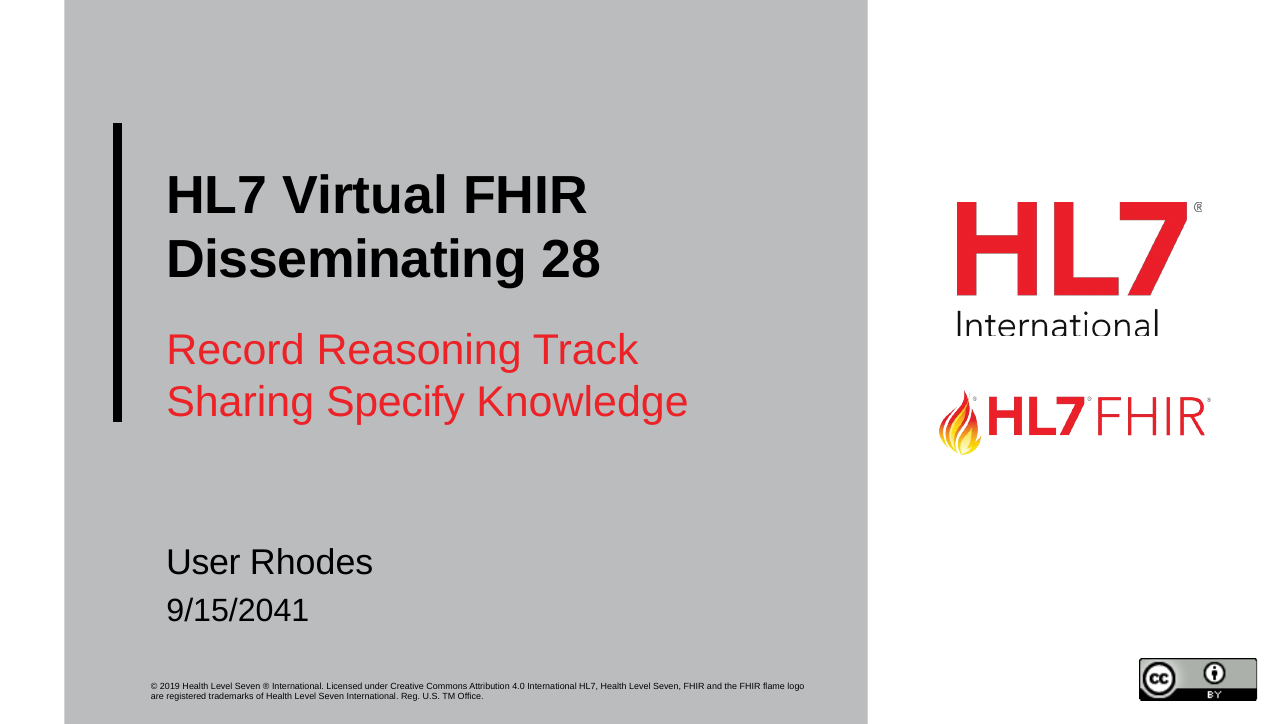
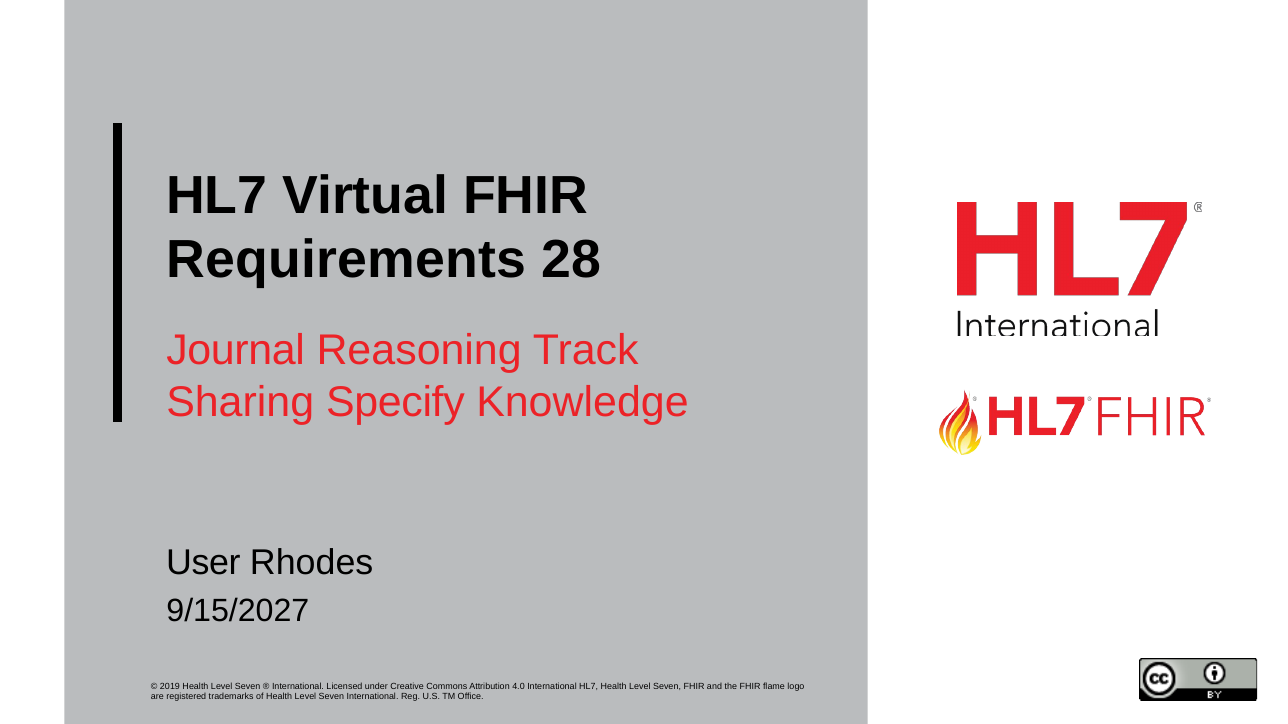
Disseminating: Disseminating -> Requirements (346, 260)
Record: Record -> Journal (236, 351)
9/15/2041: 9/15/2041 -> 9/15/2027 (238, 611)
